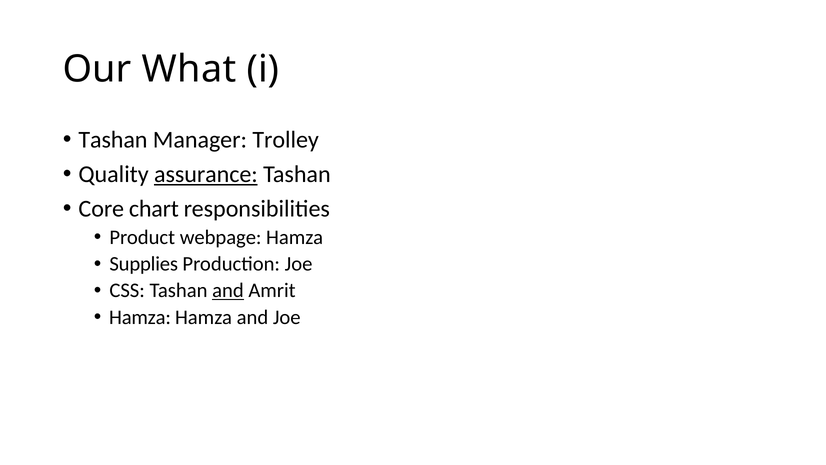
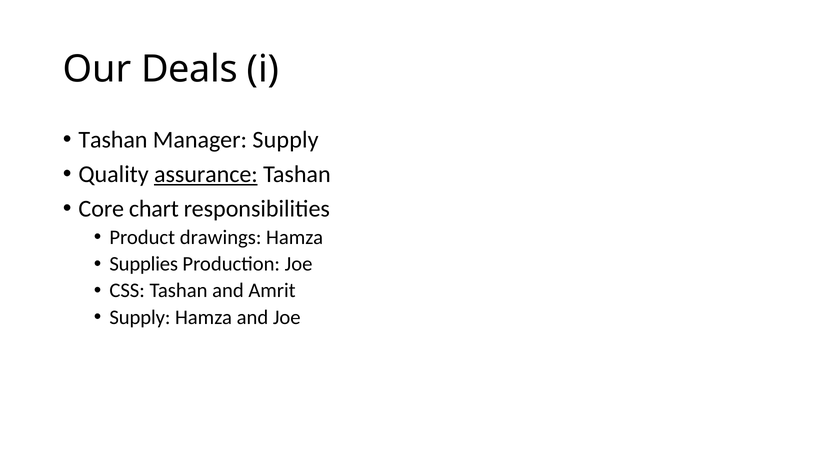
What: What -> Deals (189, 69)
Manager Trolley: Trolley -> Supply (286, 140)
webpage: webpage -> drawings (221, 237)
and underline: present -> none (228, 290)
Hamza: Hamza -> Supply (140, 317)
